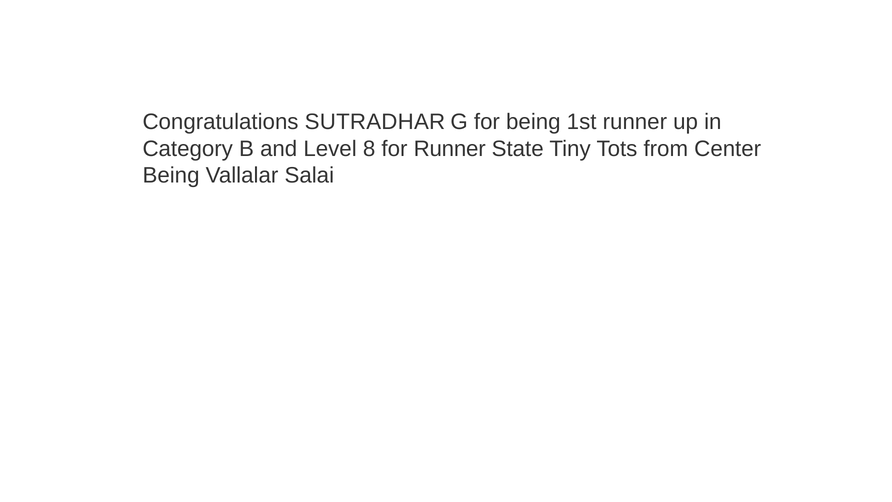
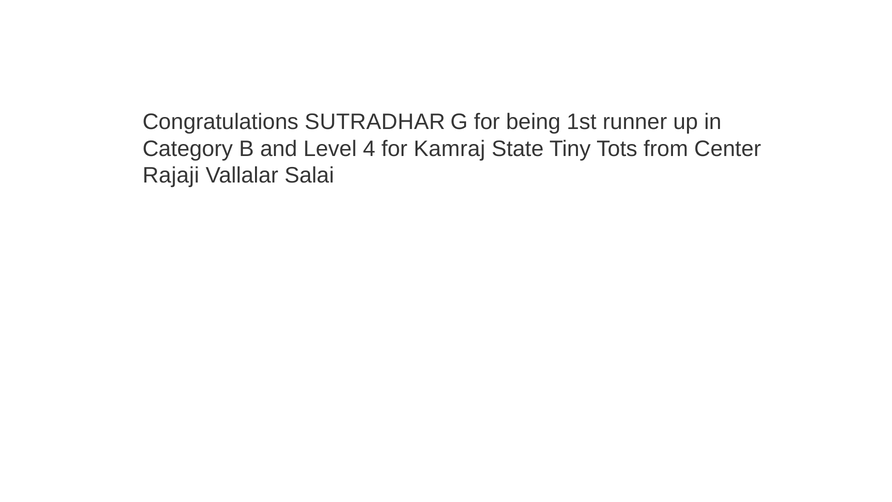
8: 8 -> 4 (369, 149)
for Runner: Runner -> Kamraj (449, 149)
Being: Being -> Rajaji (171, 175)
